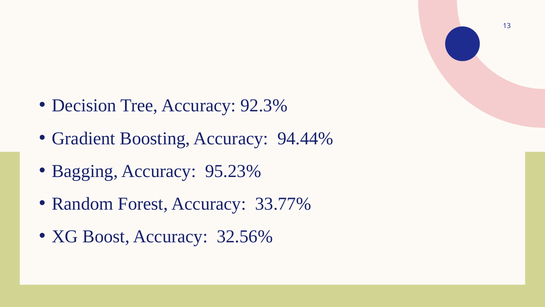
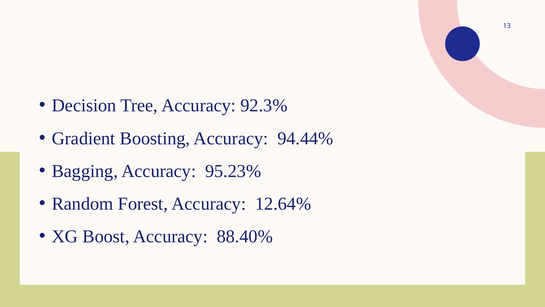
33.77%: 33.77% -> 12.64% (283, 204)
32.56%: 32.56% -> 88.40% (245, 236)
